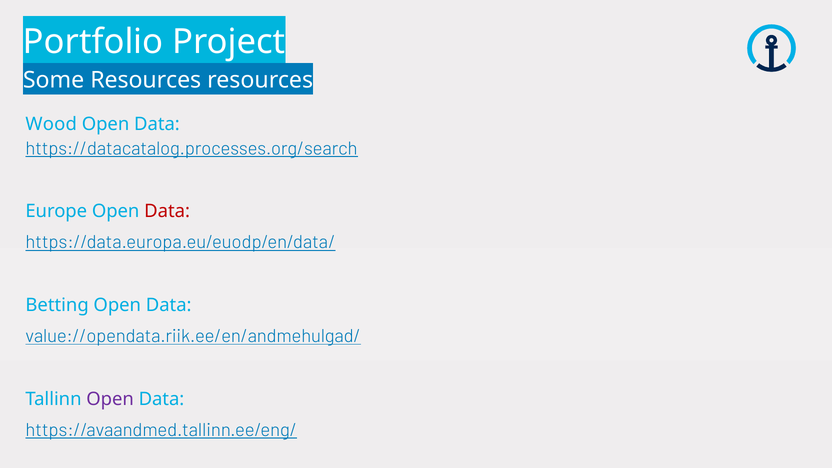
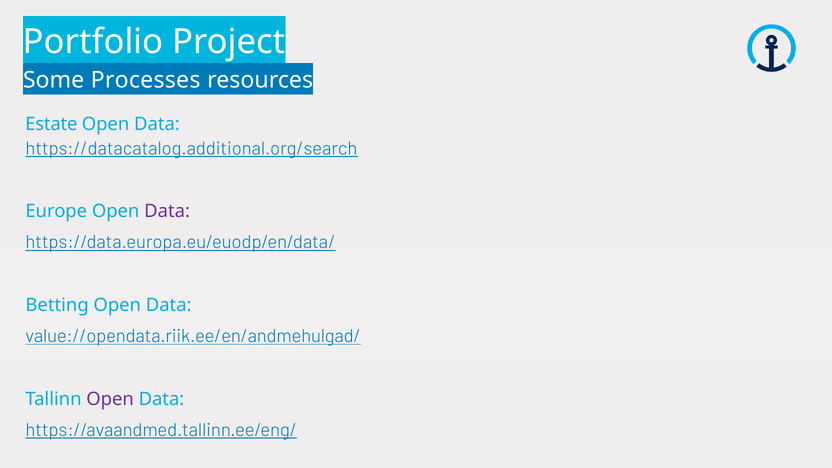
Some Resources: Resources -> Processes (146, 80)
Wood: Wood -> Estate (51, 124)
https://datacatalog.processes.org/search: https://datacatalog.processes.org/search -> https://datacatalog.additional.org/search (191, 148)
Data colour: red -> purple (167, 211)
